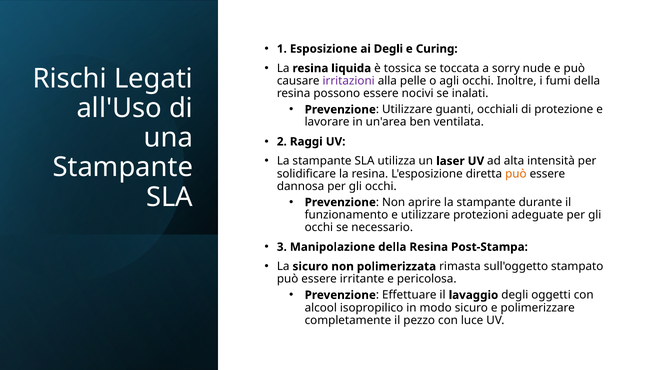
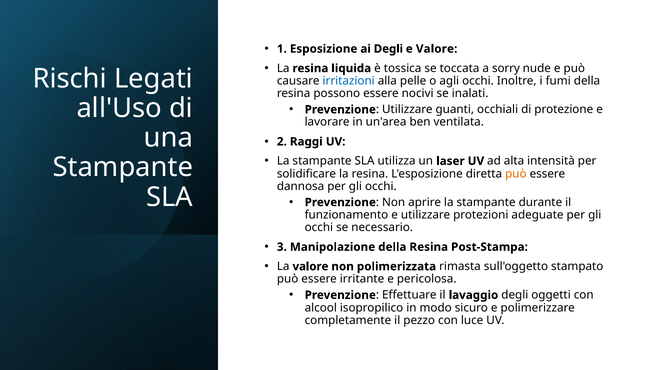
e Curing: Curing -> Valore (437, 49)
irritazioni colour: purple -> blue (349, 81)
La sicuro: sicuro -> valore (310, 267)
